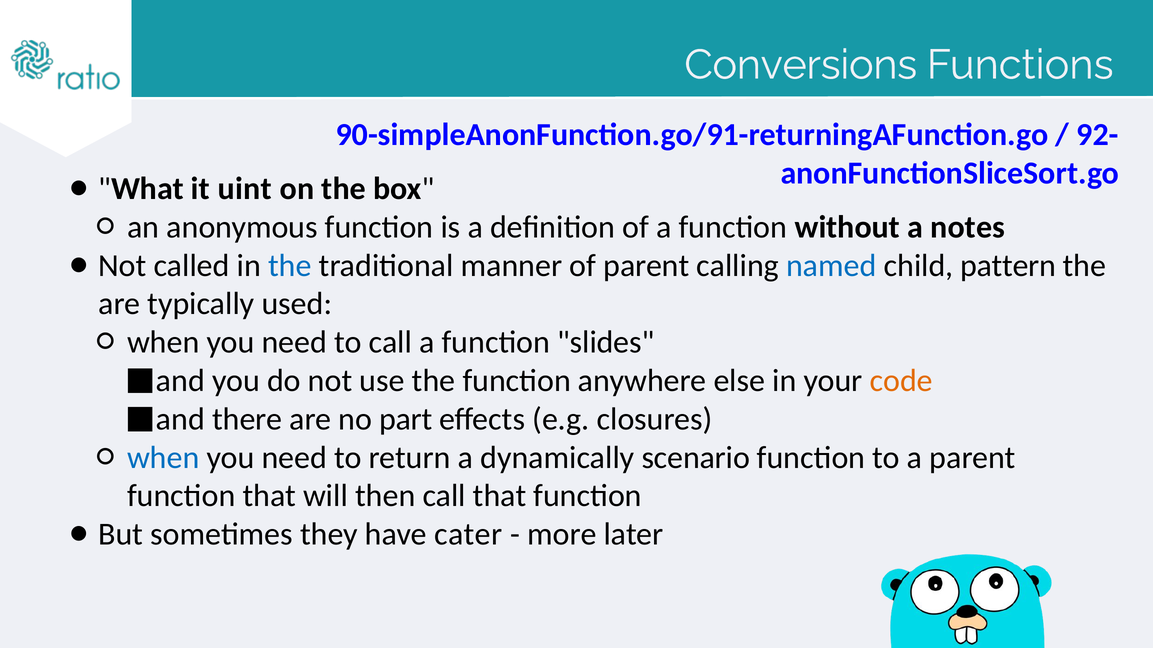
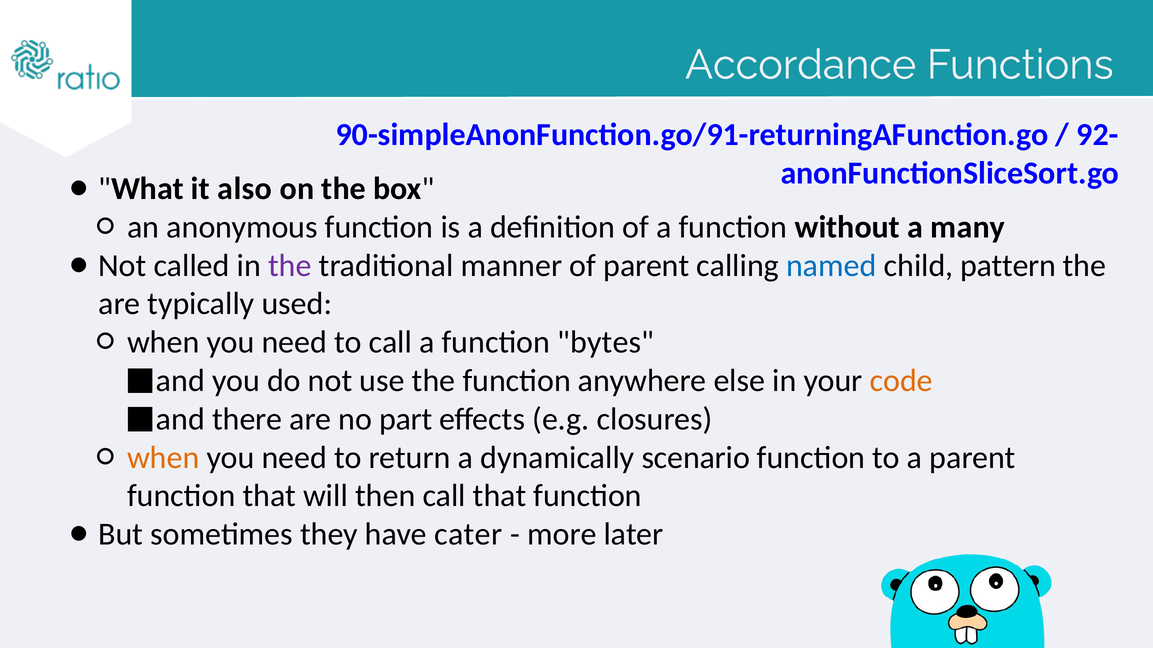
Conversions: Conversions -> Accordance (801, 65)
uint: uint -> also (245, 189)
notes: notes -> many (968, 227)
the colour: blue -> purple (290, 266)
slides: slides -> bytes (606, 343)
when colour: blue -> orange (163, 458)
